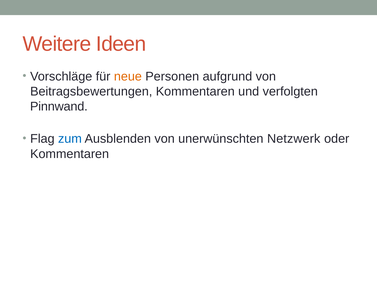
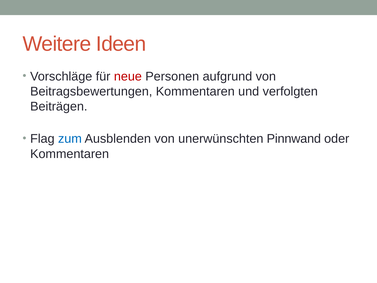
neue colour: orange -> red (128, 76)
Pinnwand: Pinnwand -> Beiträgen (59, 106)
Netzwerk: Netzwerk -> Pinnwand (294, 139)
